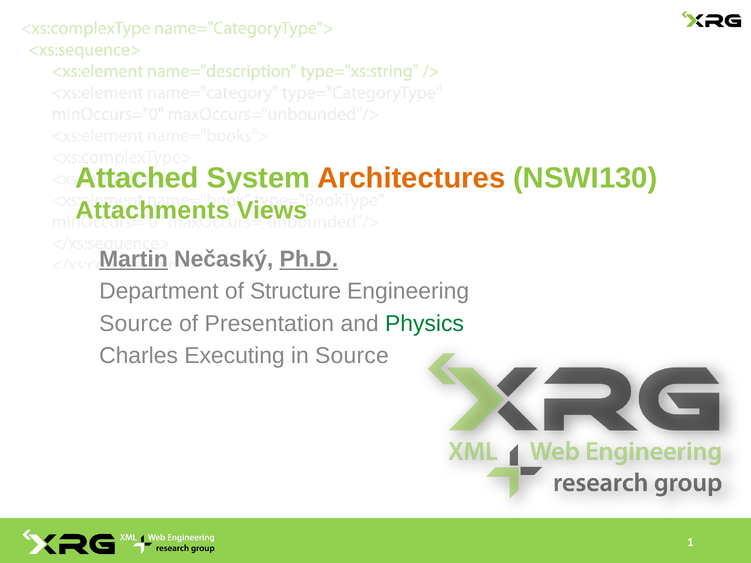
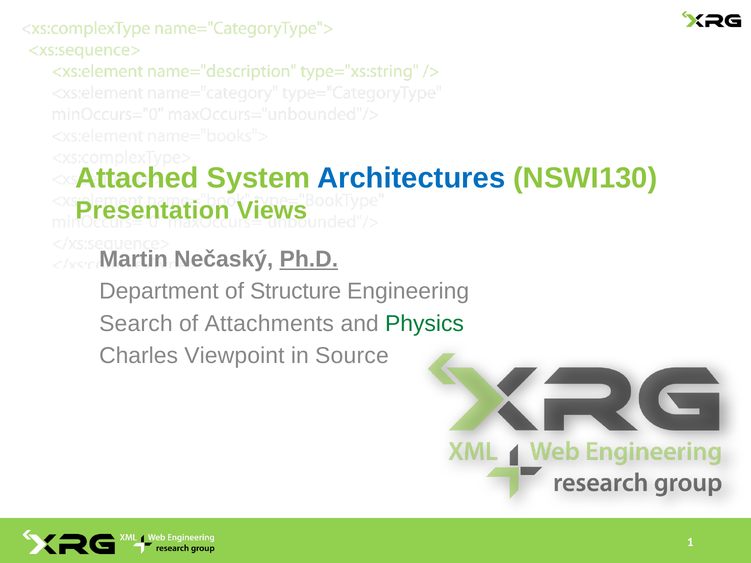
Architectures colour: orange -> blue (411, 178)
Attachments: Attachments -> Presentation (153, 211)
Martin underline: present -> none (133, 259)
Source: Source -> Search (136, 324)
Presentation: Presentation -> Attachments (269, 324)
Executing: Executing -> Viewpoint (234, 356)
